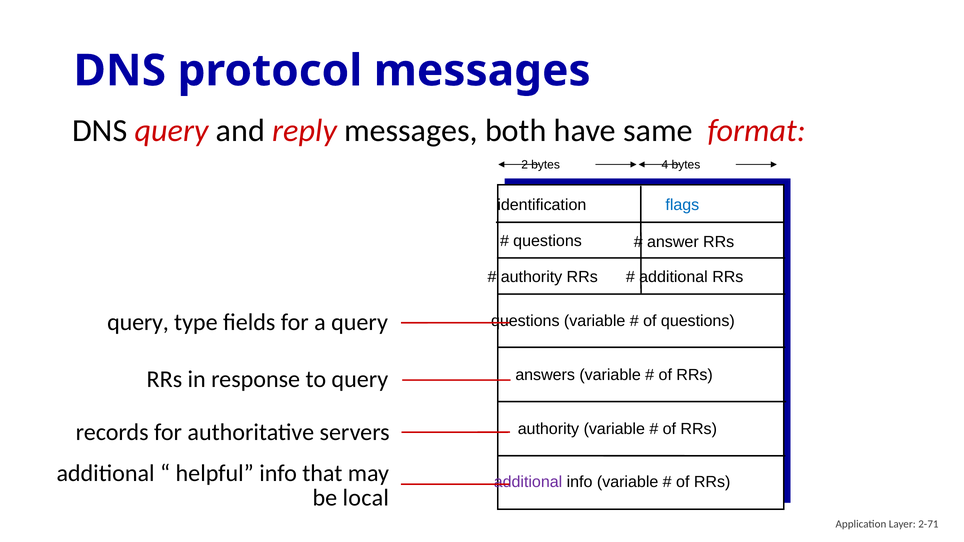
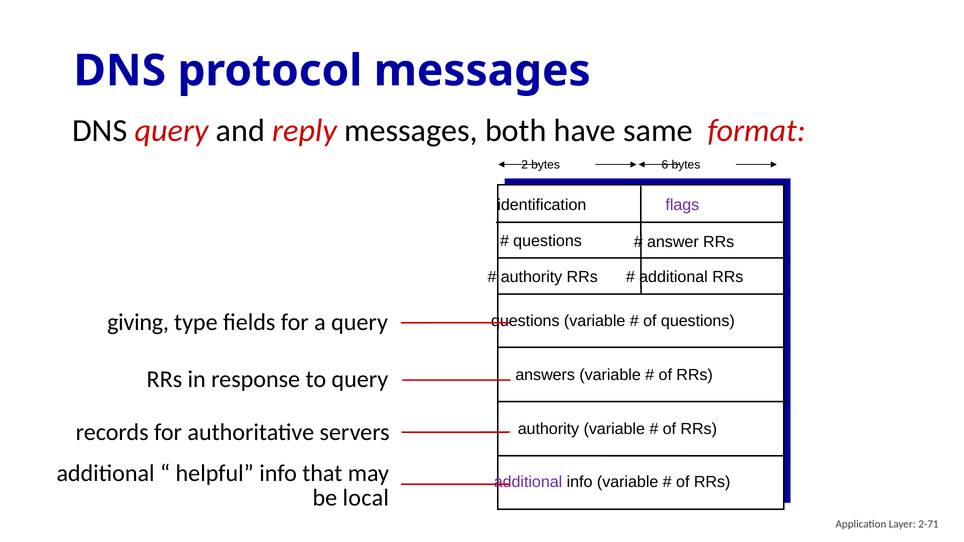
4: 4 -> 6 (665, 165)
flags colour: blue -> purple (682, 205)
query: query -> giving (138, 323)
